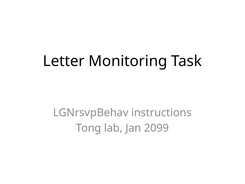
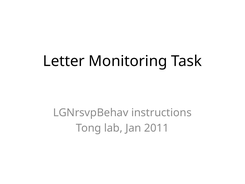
2099: 2099 -> 2011 (157, 128)
